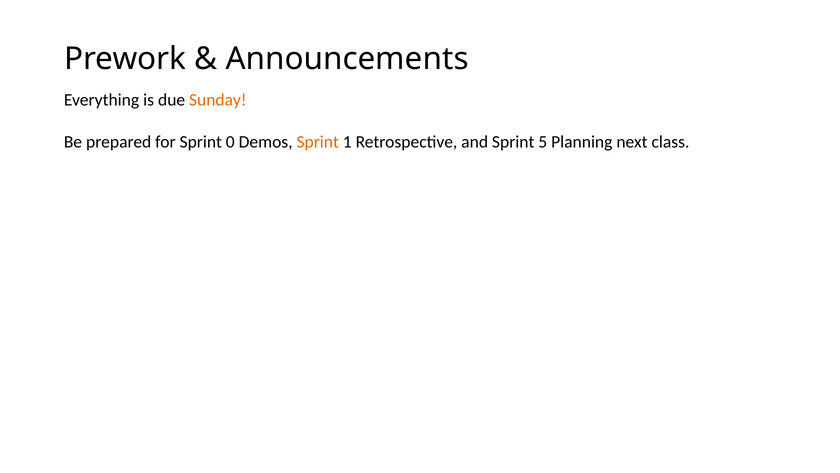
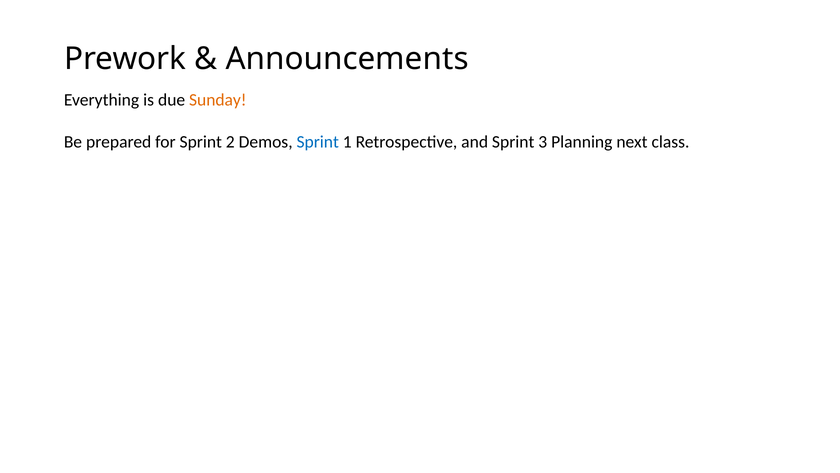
0: 0 -> 2 (230, 142)
Sprint colour: orange -> blue (318, 142)
5: 5 -> 3 (543, 142)
